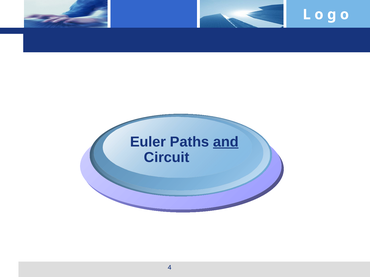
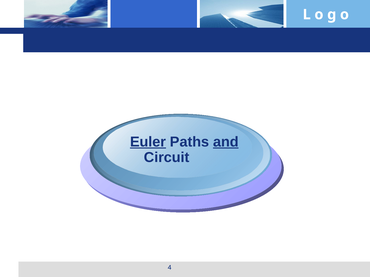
Euler underline: none -> present (148, 142)
